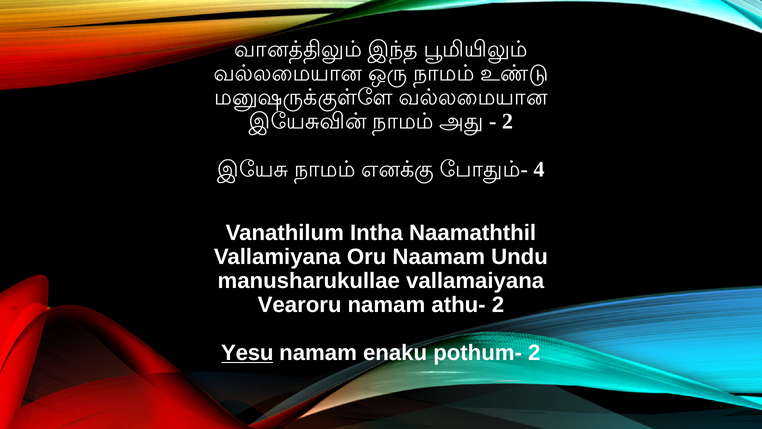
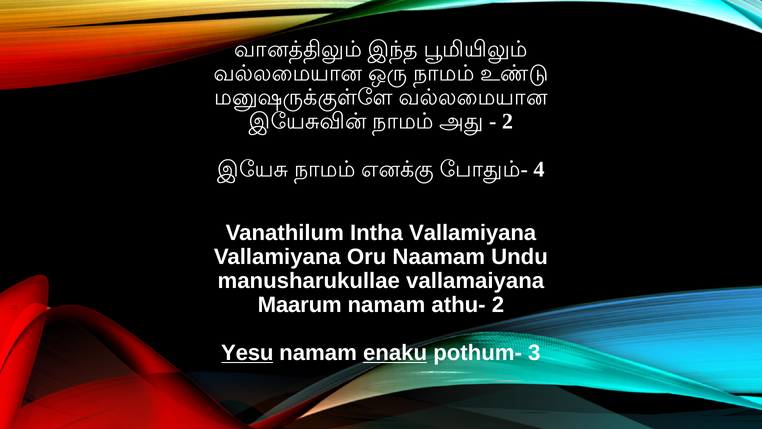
Intha Naamaththil: Naamaththil -> Vallamiyana (473, 233)
Vearoru: Vearoru -> Maarum (300, 305)
enaku underline: none -> present (395, 353)
pothum- 2: 2 -> 3 (534, 353)
